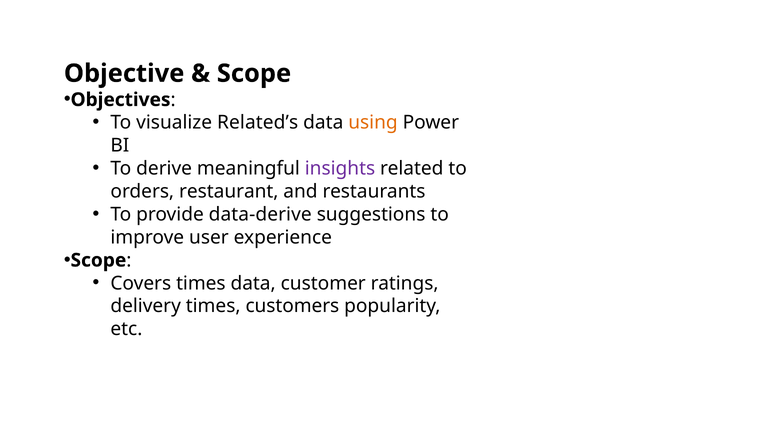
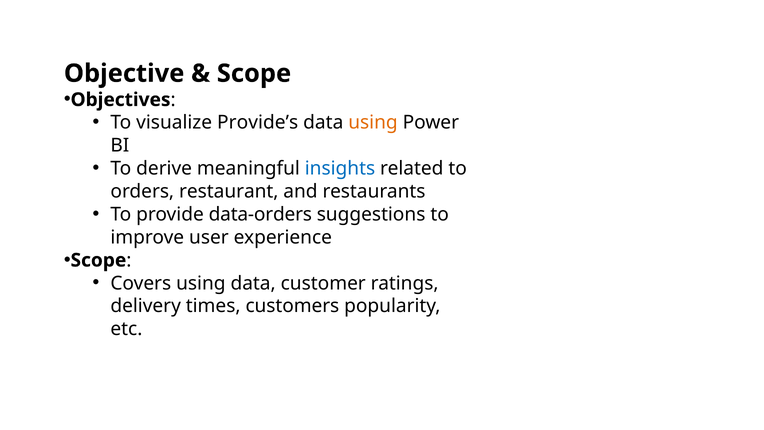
Related’s: Related’s -> Provide’s (258, 123)
insights colour: purple -> blue (340, 168)
data-derive: data-derive -> data-orders (260, 214)
Covers times: times -> using (201, 283)
